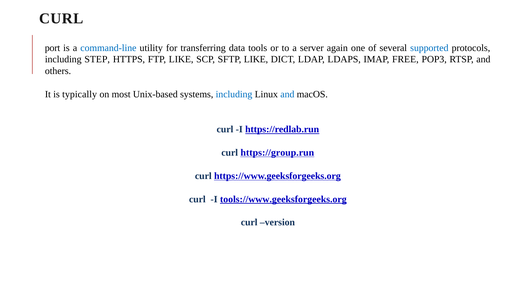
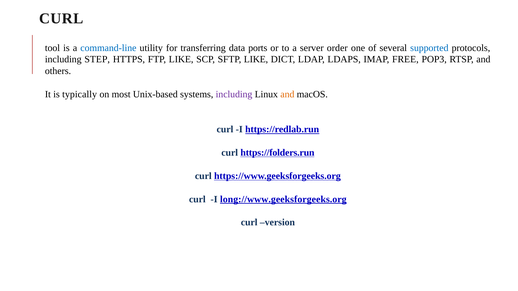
port: port -> tool (52, 48)
tools: tools -> ports (258, 48)
again: again -> order (337, 48)
including colour: blue -> purple (234, 95)
and colour: blue -> orange (287, 95)
https://group.run: https://group.run -> https://folders.run (277, 153)
tools://www.geeksforgeeks.org: tools://www.geeksforgeeks.org -> long://www.geeksforgeeks.org (283, 199)
